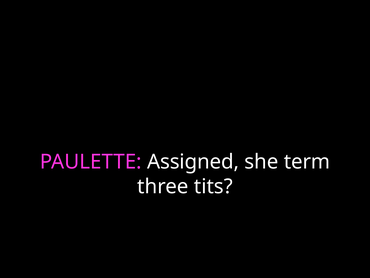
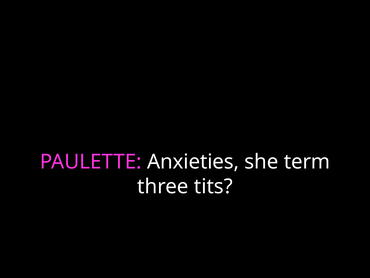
Assigned: Assigned -> Anxieties (193, 161)
